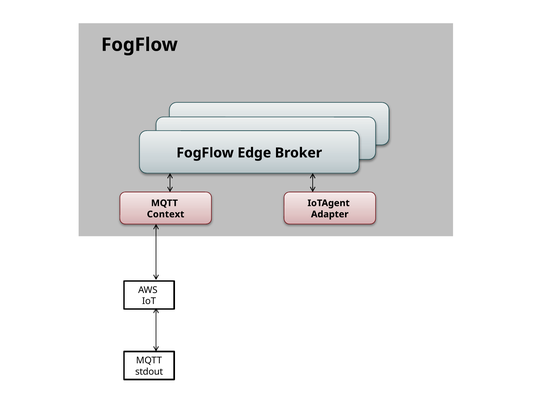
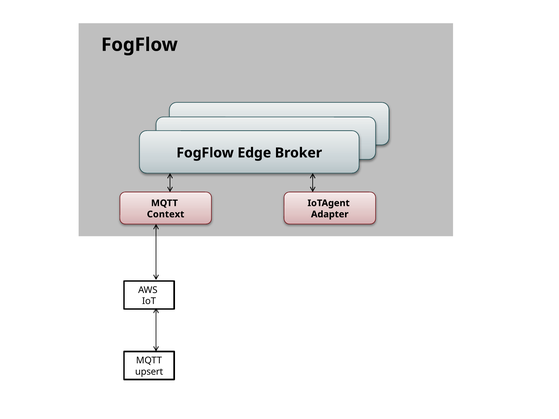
stdout: stdout -> upsert (149, 372)
